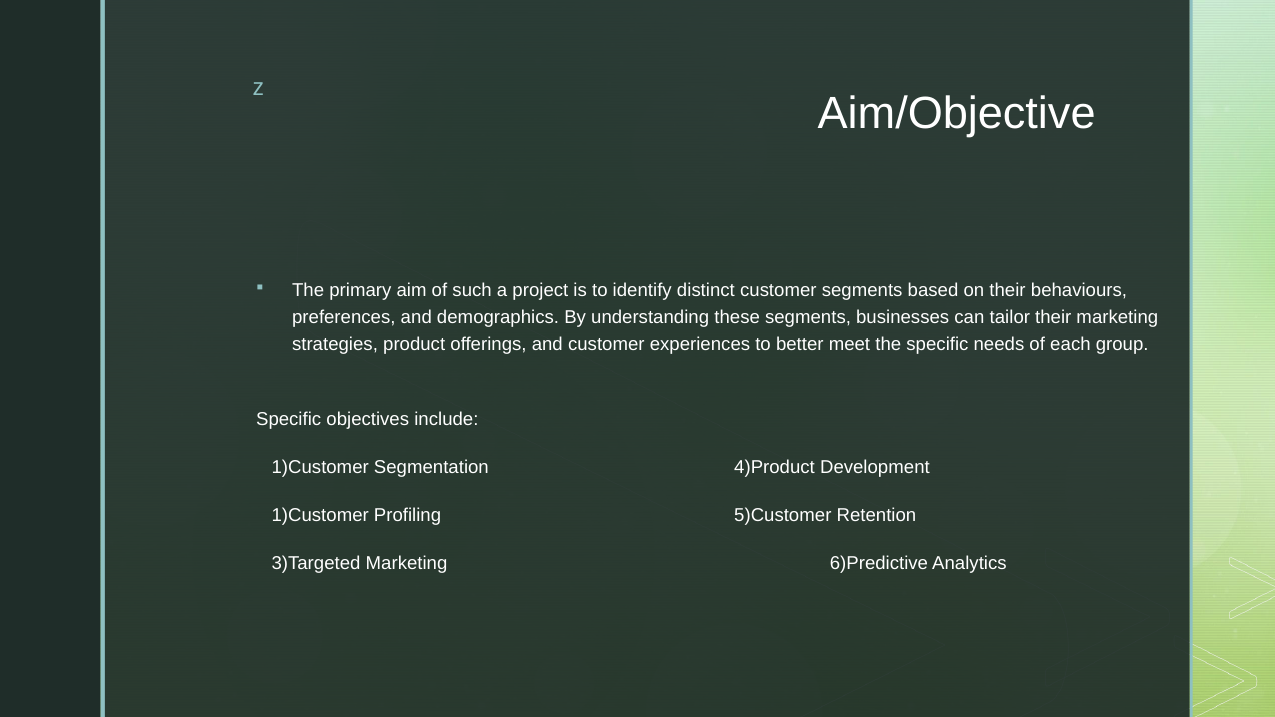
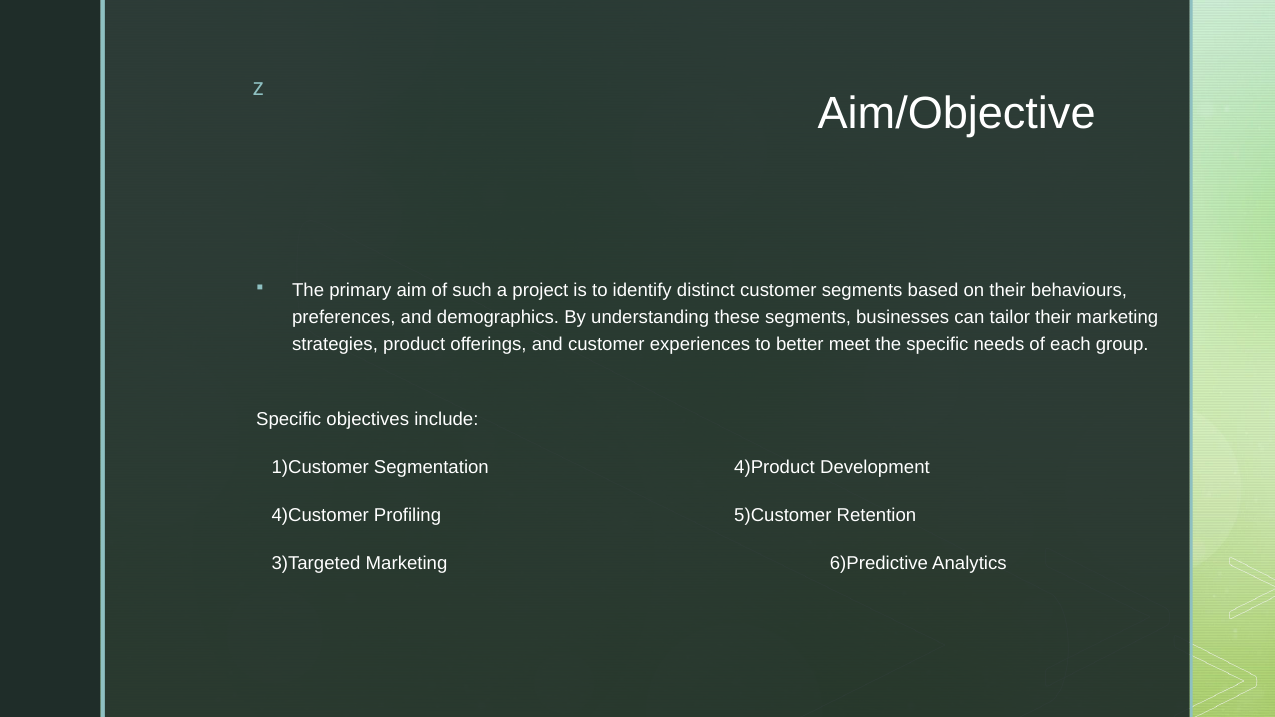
1)Customer: 1)Customer -> 4)Customer (320, 516)
